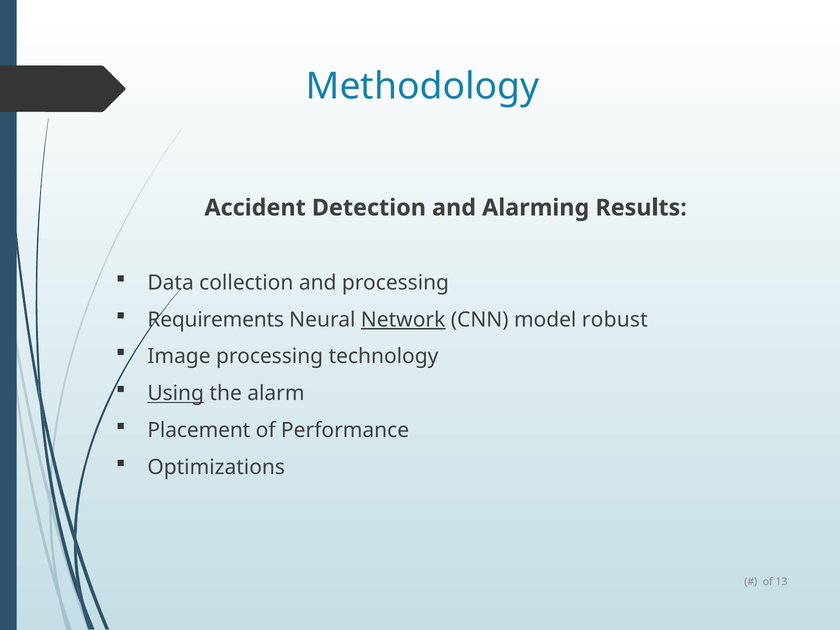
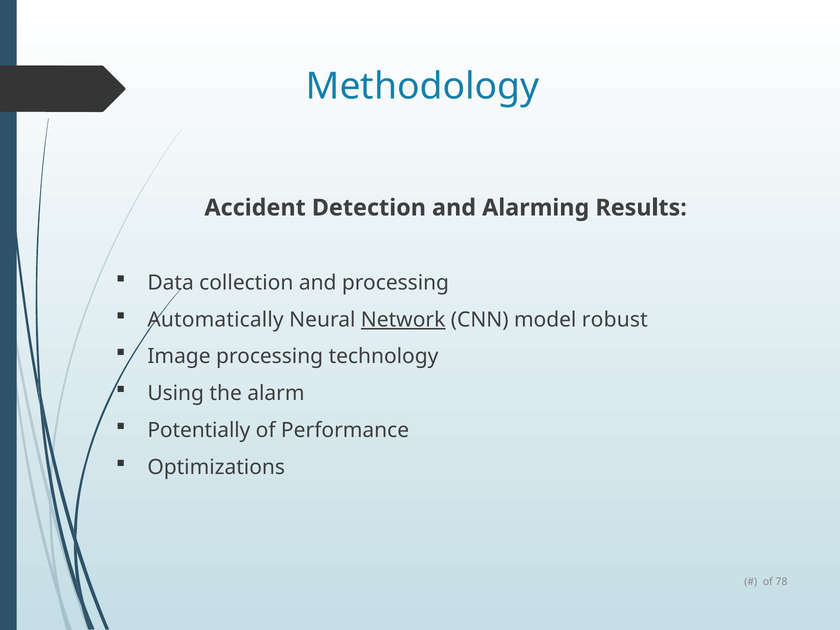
Requirements: Requirements -> Automatically (216, 320)
Using underline: present -> none (176, 393)
Placement: Placement -> Potentially (199, 430)
13: 13 -> 78 (781, 582)
